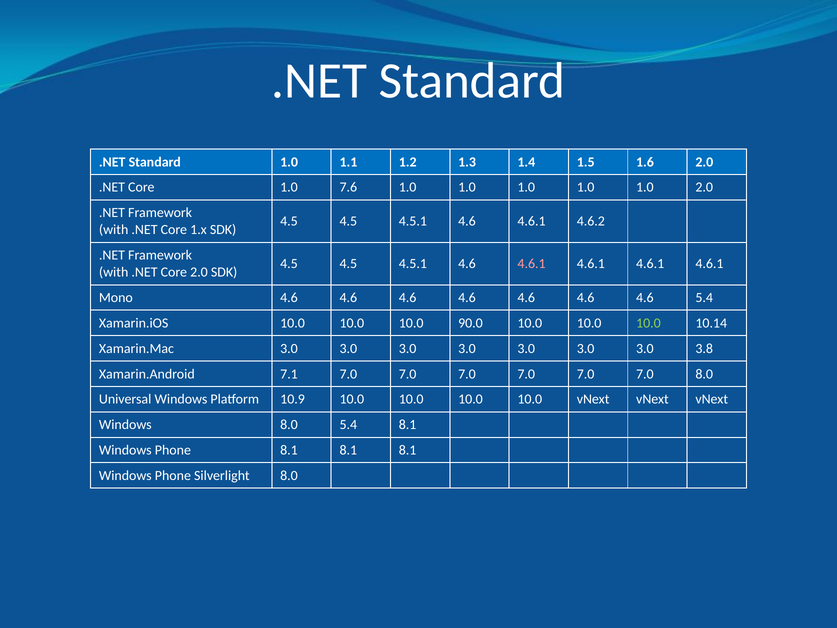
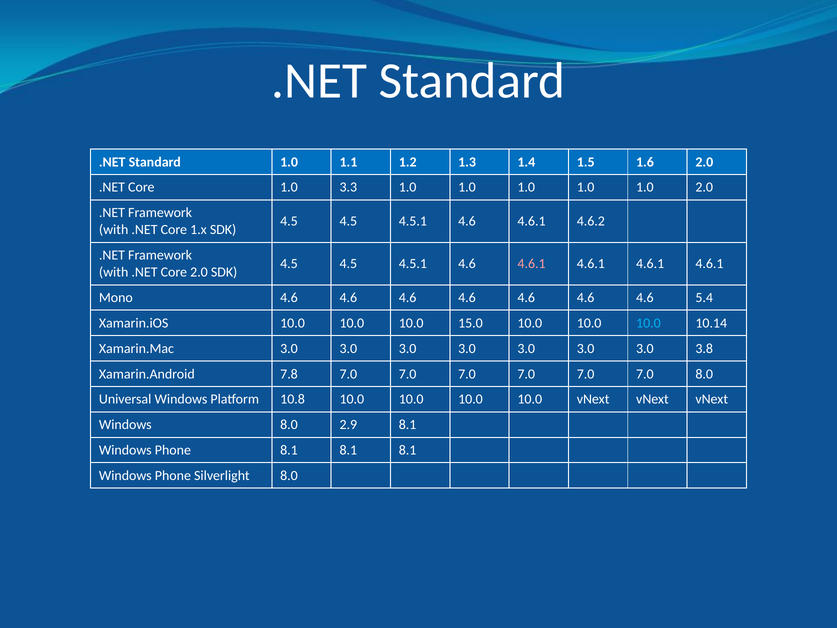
7.6: 7.6 -> 3.3 (348, 187)
90.0: 90.0 -> 15.0 (470, 323)
10.0 colour: light green -> light blue (648, 323)
7.1: 7.1 -> 7.8 (289, 374)
10.9: 10.9 -> 10.8 (293, 399)
8.0 5.4: 5.4 -> 2.9 (348, 425)
